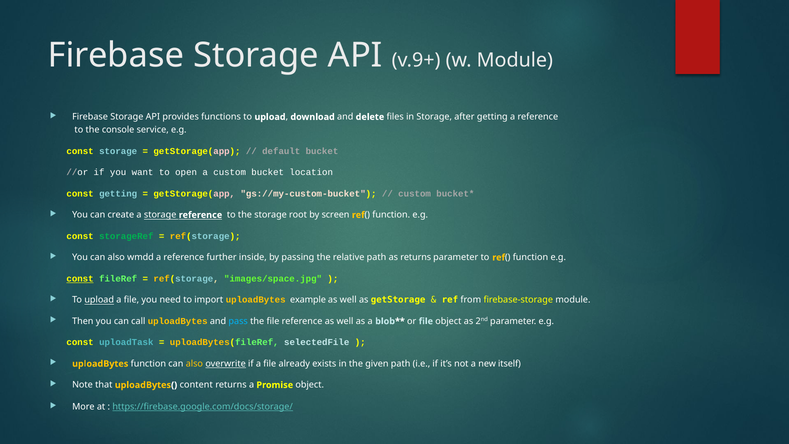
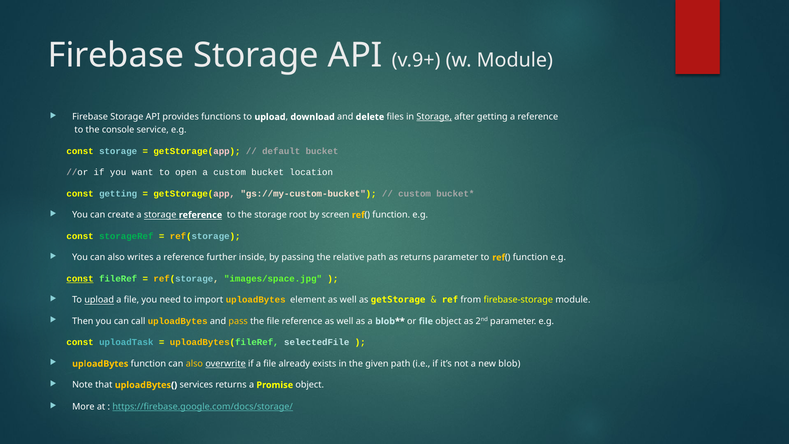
Storage underline: none -> present (434, 117)
wmdd: wmdd -> writes (140, 257)
example: example -> element (308, 300)
pass colour: light blue -> yellow (238, 321)
itself: itself -> blob (509, 364)
content: content -> services (196, 385)
